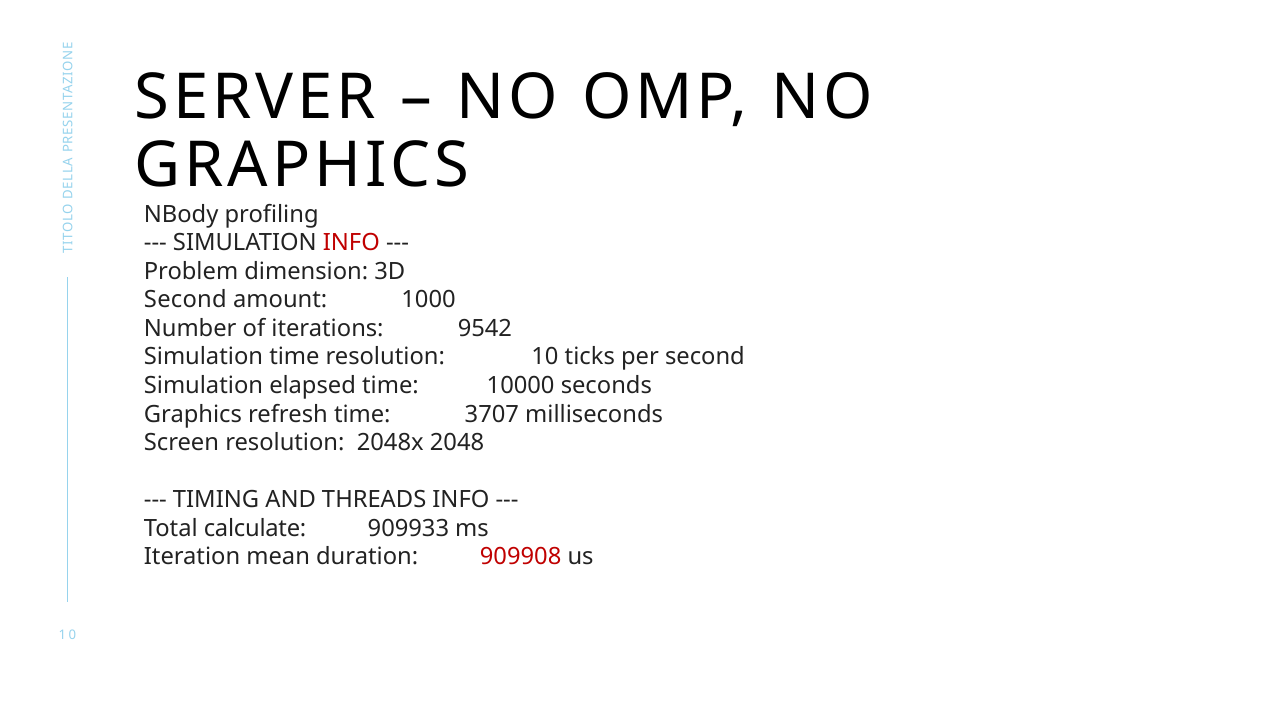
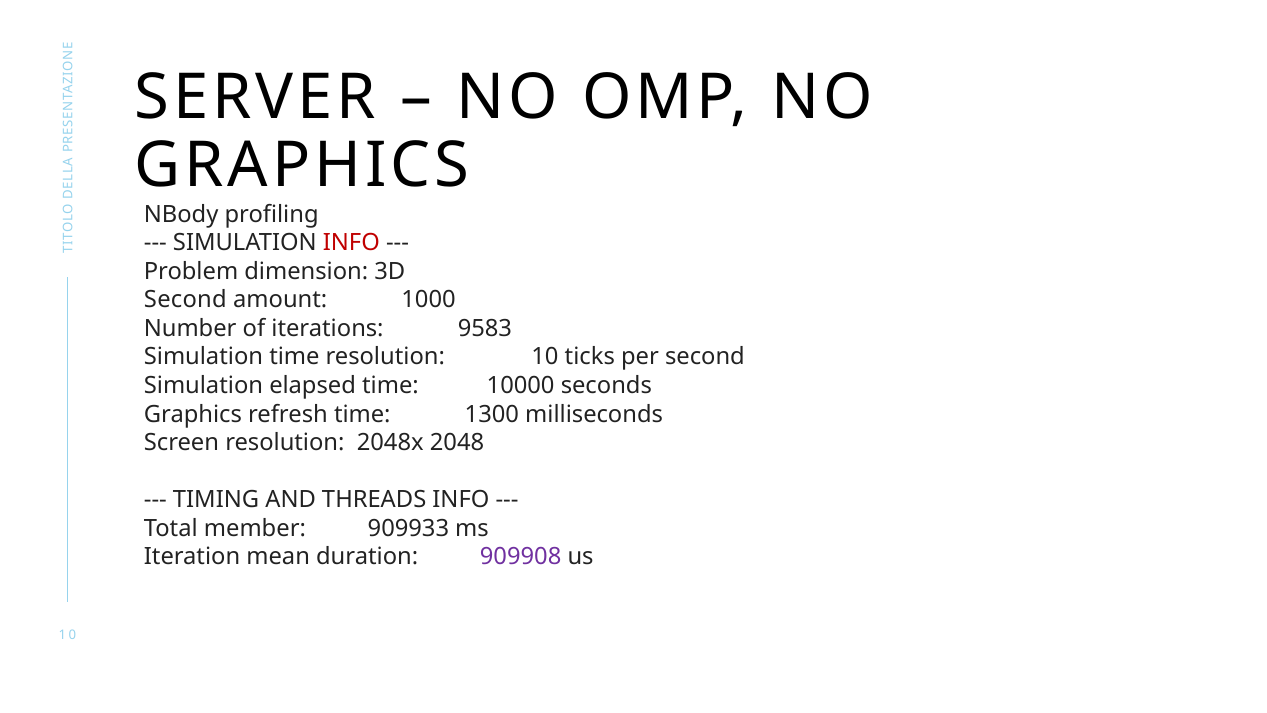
9542: 9542 -> 9583 (485, 328)
3707: 3707 -> 1300 (492, 414)
calculate: calculate -> member (255, 528)
909908 colour: red -> purple (521, 557)
